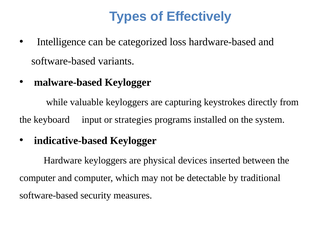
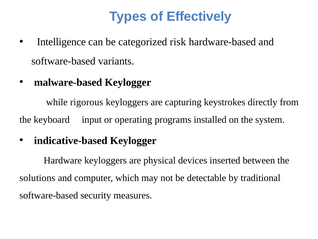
loss: loss -> risk (178, 42)
valuable: valuable -> rigorous (87, 102)
strategies: strategies -> operating (133, 119)
computer: computer -> solutions (37, 178)
